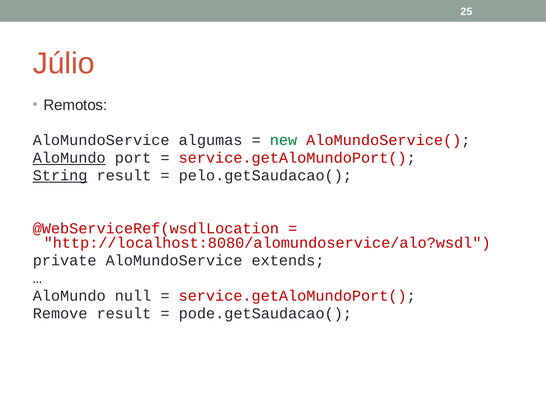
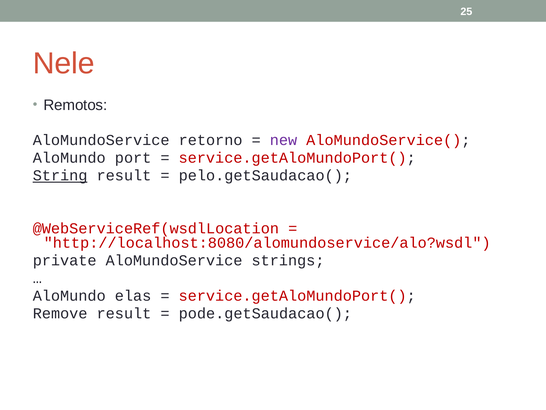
Júlio: Júlio -> Nele (64, 64)
algumas: algumas -> retorno (211, 140)
new colour: green -> purple (283, 140)
AloMundo underline: present -> none (69, 158)
extends: extends -> strings (288, 260)
null: null -> elas (133, 295)
